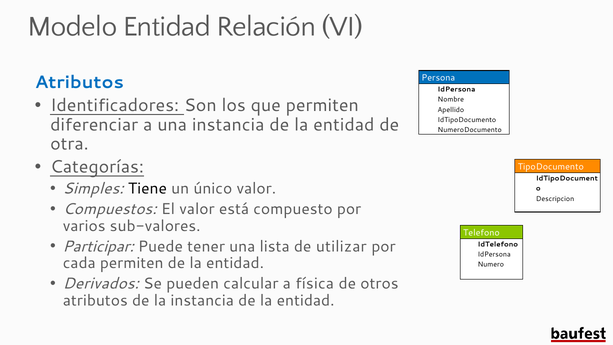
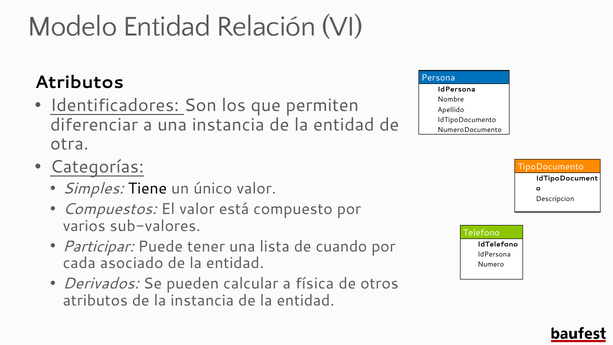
Atributos colour: blue -> black (79, 82)
utilizar: utilizar -> cuando (341, 246)
cada permiten: permiten -> asociado (132, 263)
